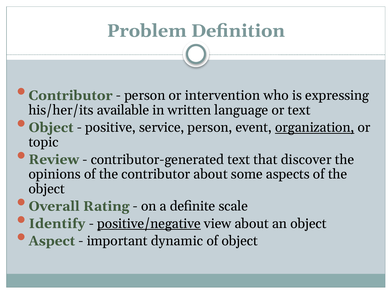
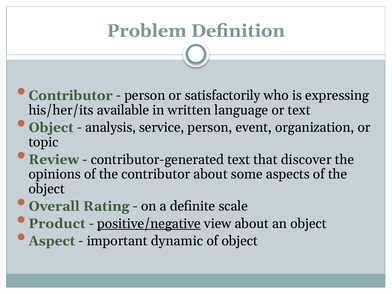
intervention: intervention -> satisfactorily (223, 95)
positive: positive -> analysis (111, 128)
organization underline: present -> none (315, 128)
Identify: Identify -> Product (57, 224)
